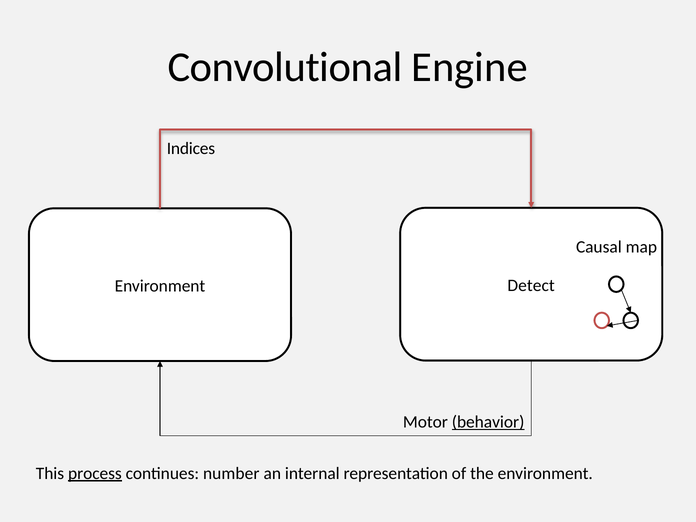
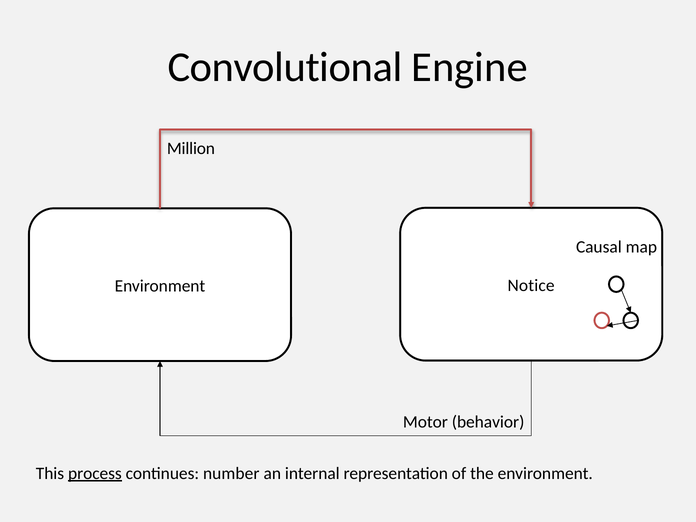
Indices: Indices -> Million (191, 148)
Detect: Detect -> Notice (531, 285)
behavior underline: present -> none (488, 422)
